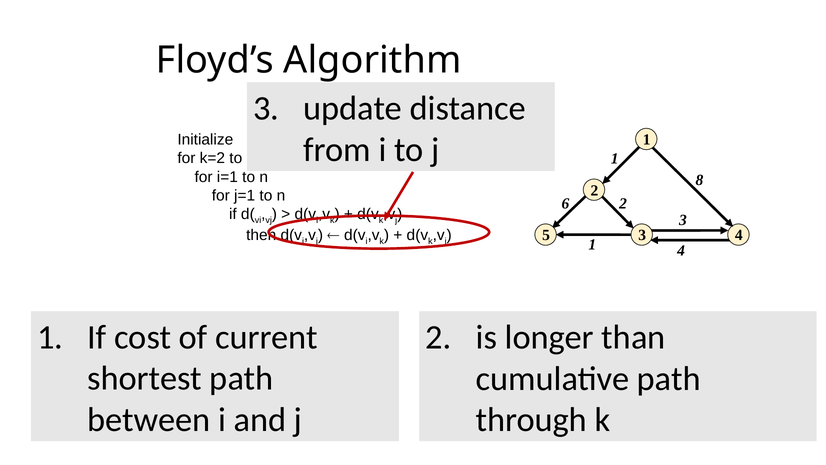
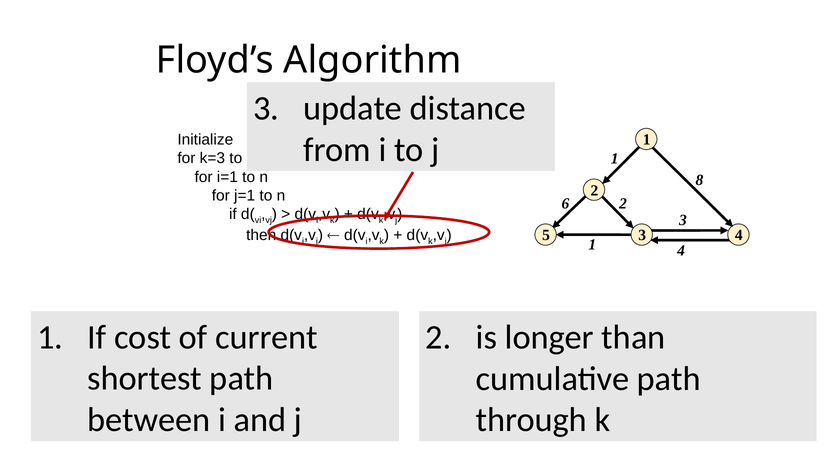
k=2: k=2 -> k=3 (212, 158)
